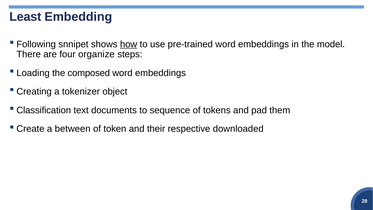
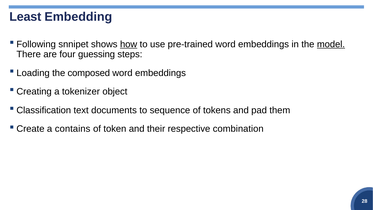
model underline: none -> present (331, 44)
organize: organize -> guessing (97, 54)
between: between -> contains (73, 129)
downloaded: downloaded -> combination (238, 129)
